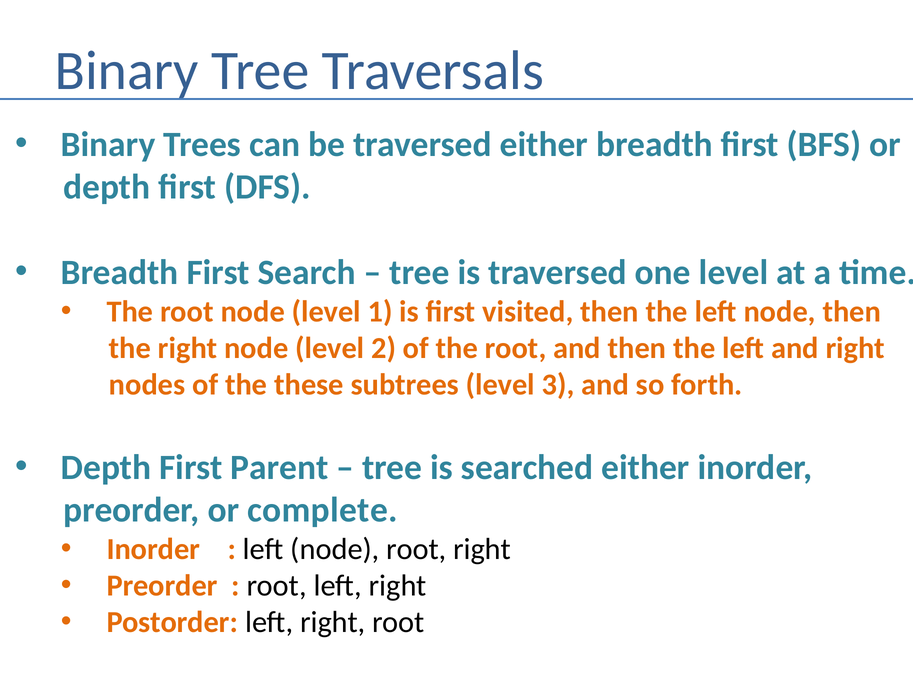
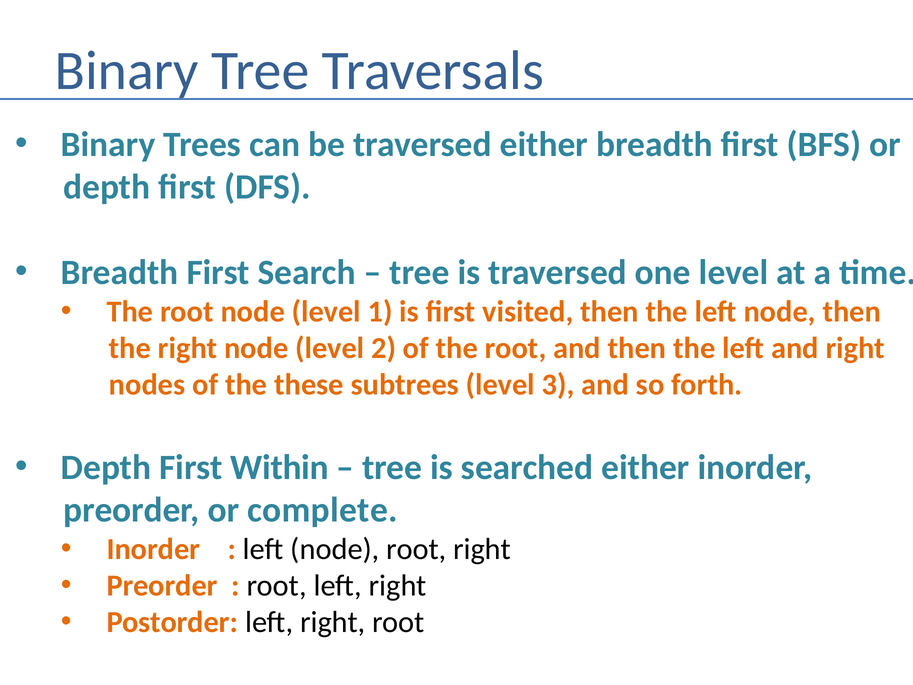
Parent: Parent -> Within (279, 467)
